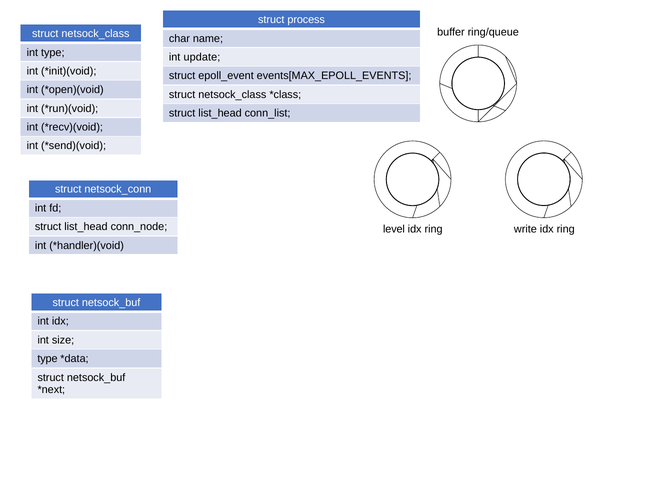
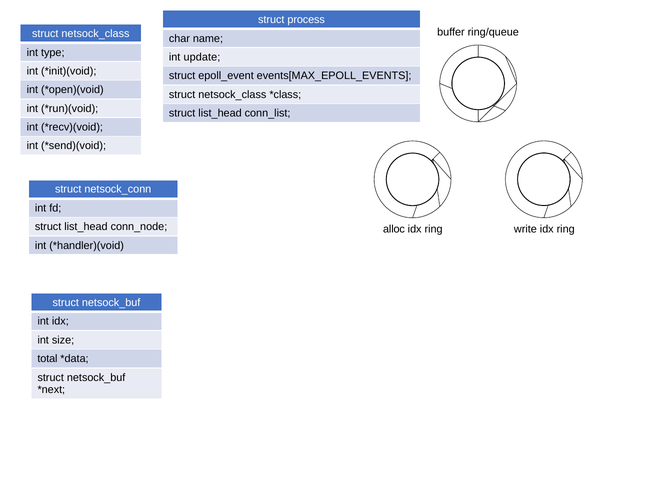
level: level -> alloc (394, 229)
type: type -> total (47, 359)
